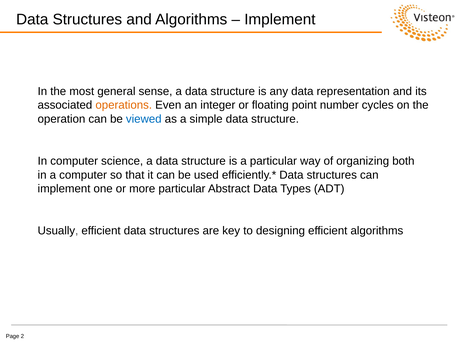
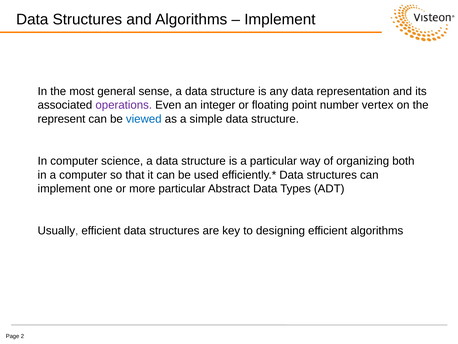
operations colour: orange -> purple (124, 105)
cycles: cycles -> vertex (378, 105)
operation: operation -> represent (62, 119)
